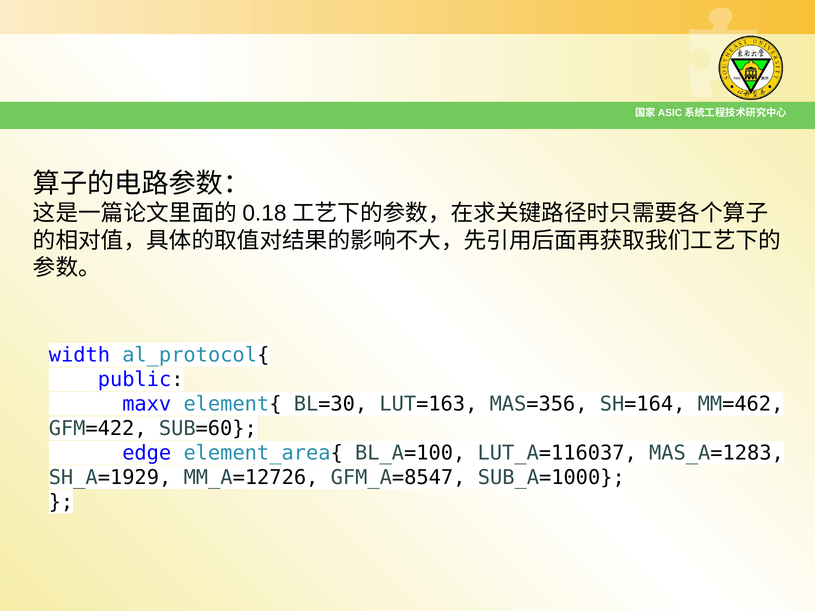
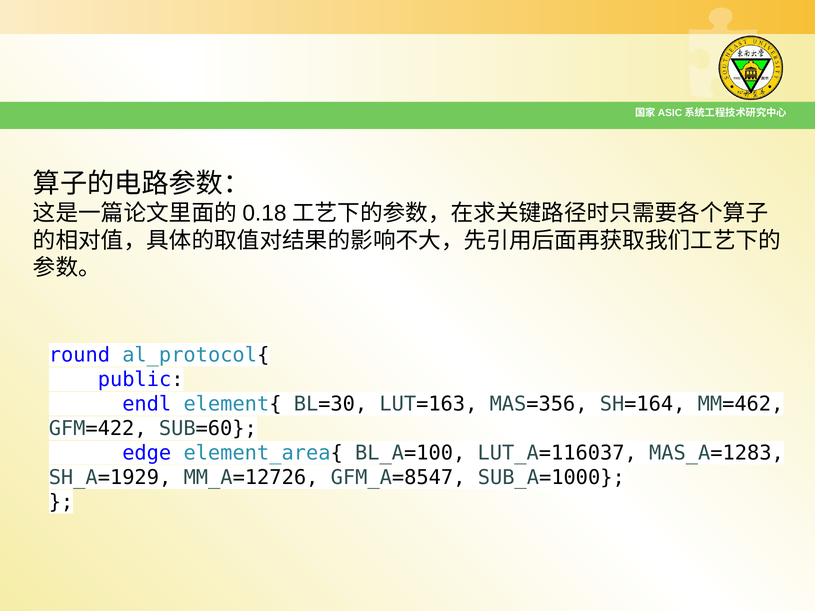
width: width -> round (79, 355)
maxv: maxv -> endl (147, 404)
